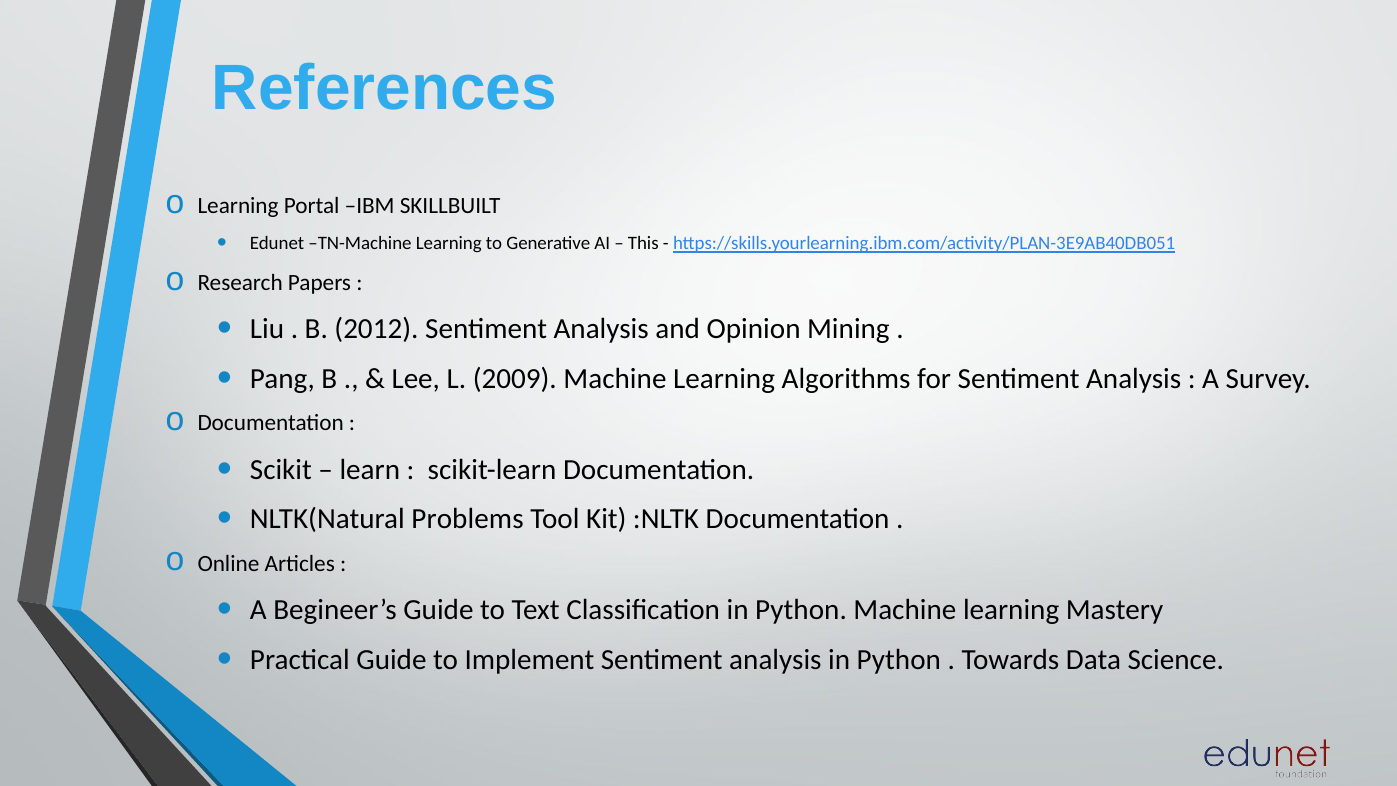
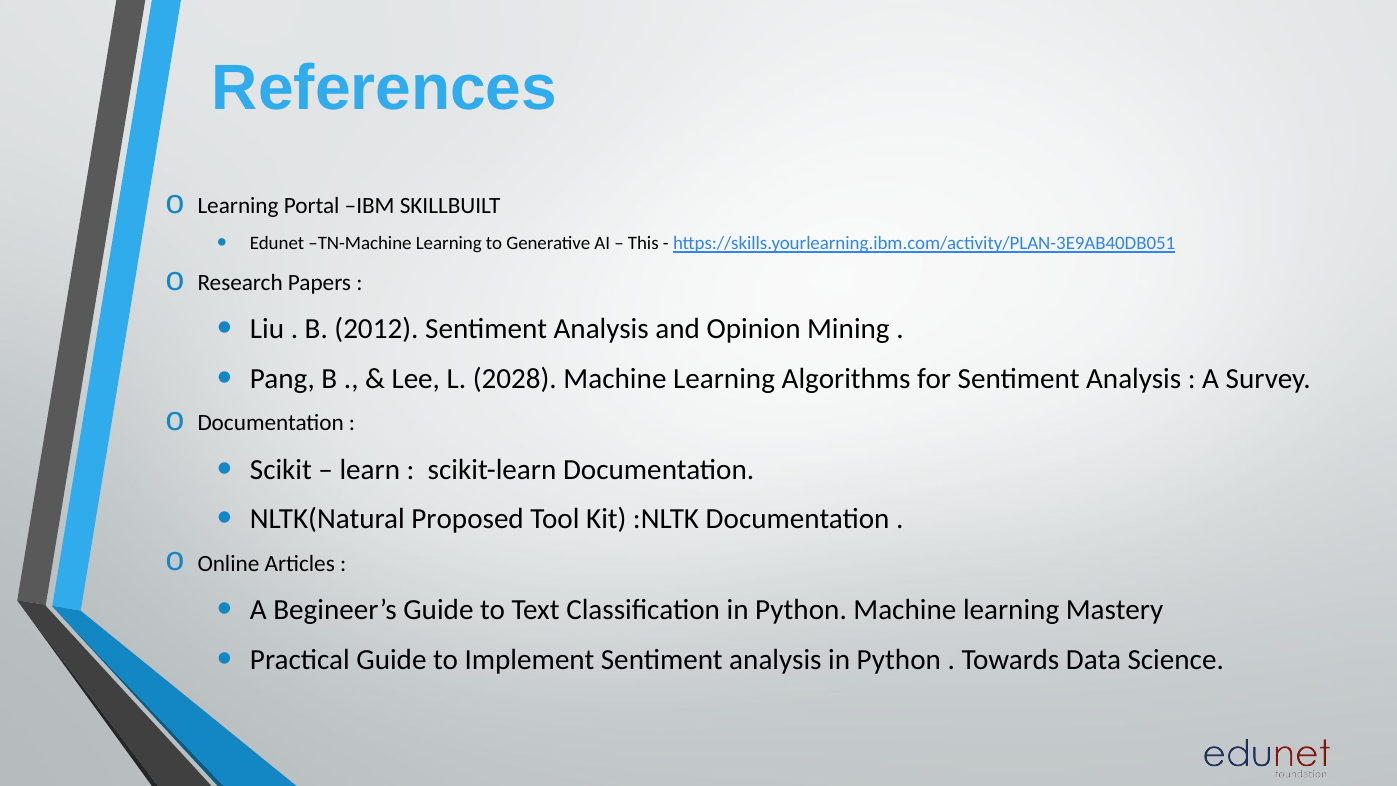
2009: 2009 -> 2028 (515, 379)
Problems: Problems -> Proposed (468, 519)
